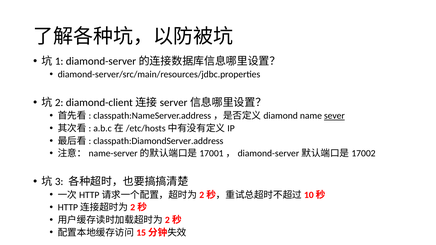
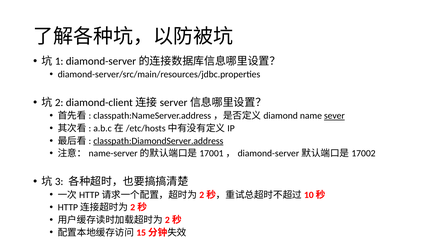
classpath:DiamondServer.address underline: none -> present (158, 141)
